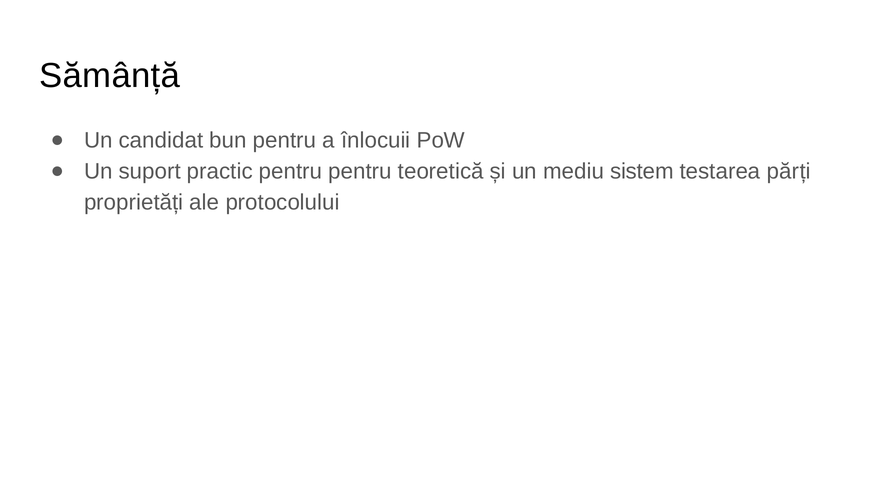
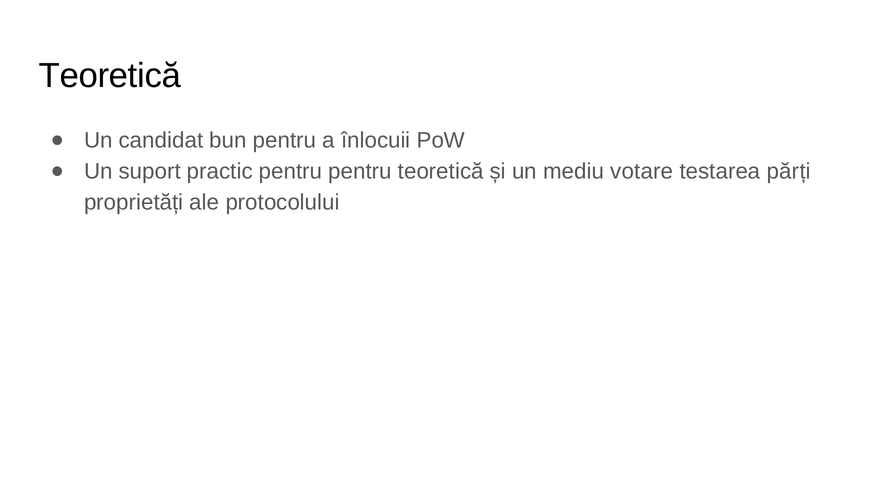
Sămânță: Sămânță -> Teoretică (110, 76)
sistem: sistem -> votare (642, 171)
